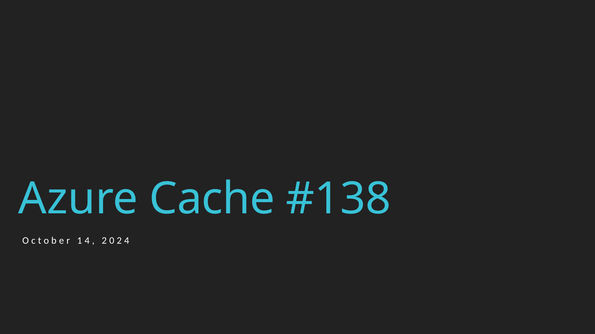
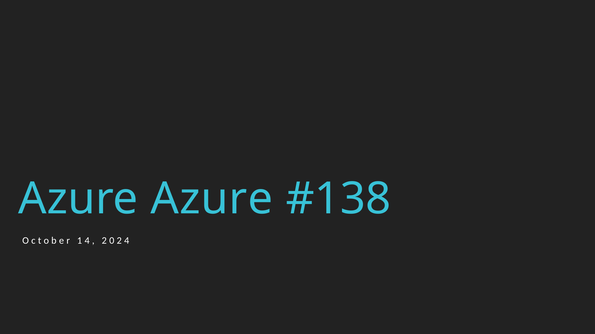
Azure Cache: Cache -> Azure (212, 199)
